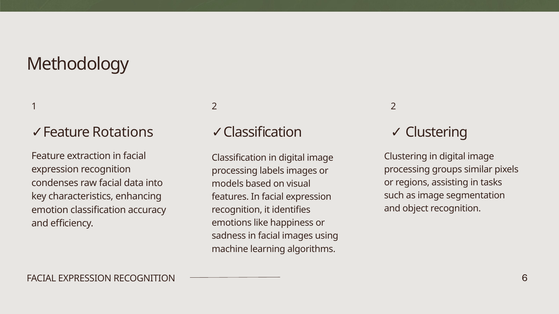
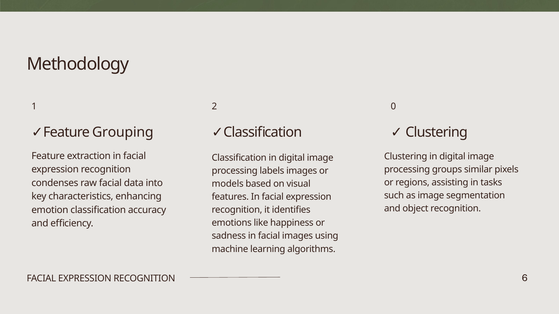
2 2: 2 -> 0 (393, 106)
Rotations: Rotations -> Grouping (123, 132)
